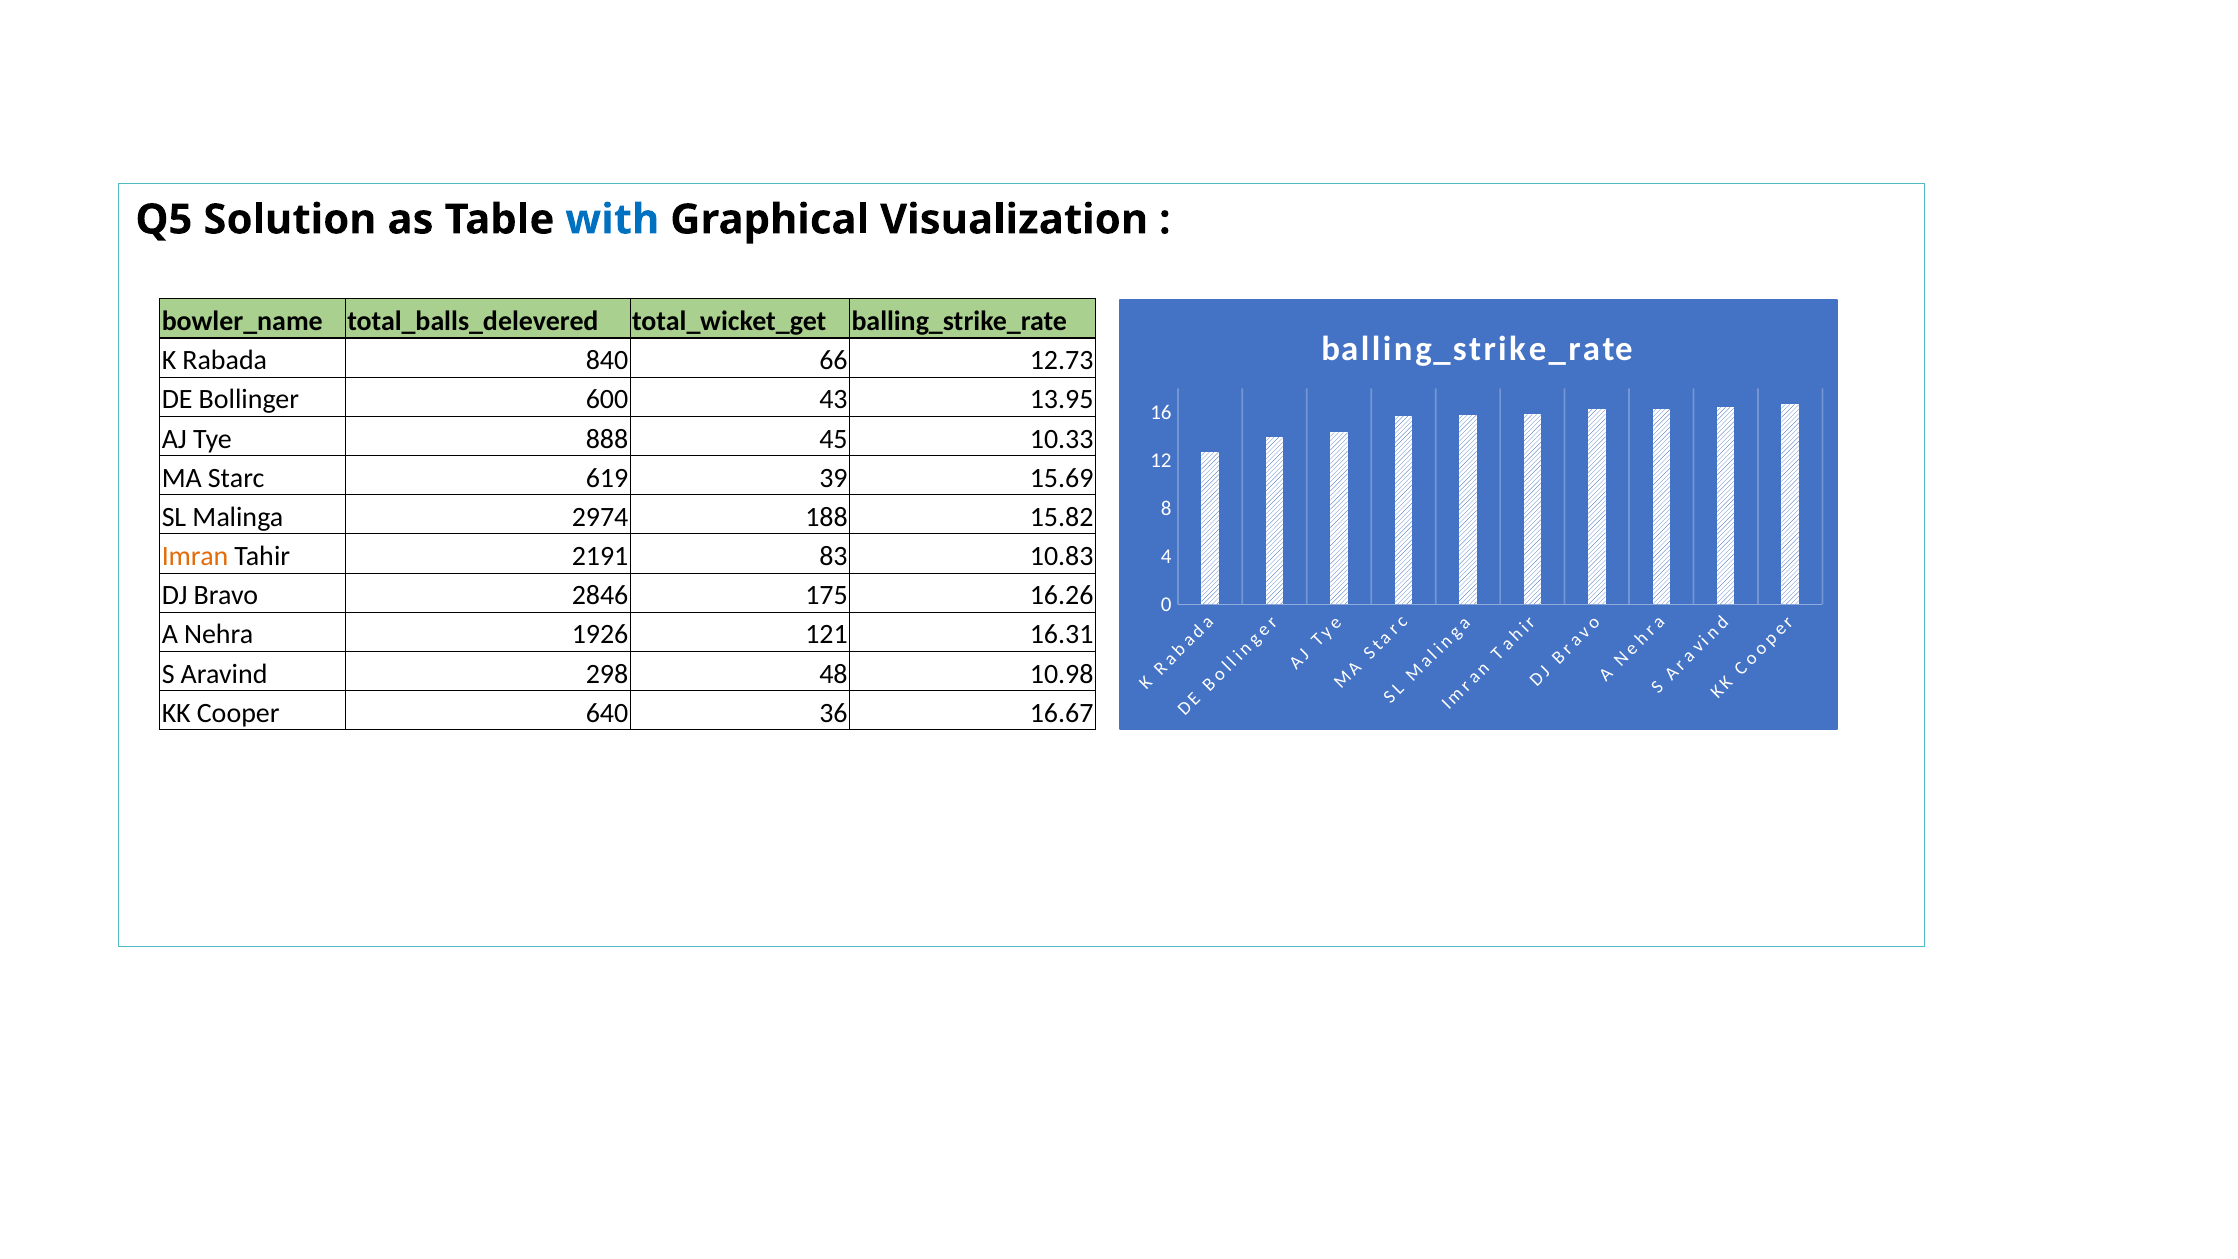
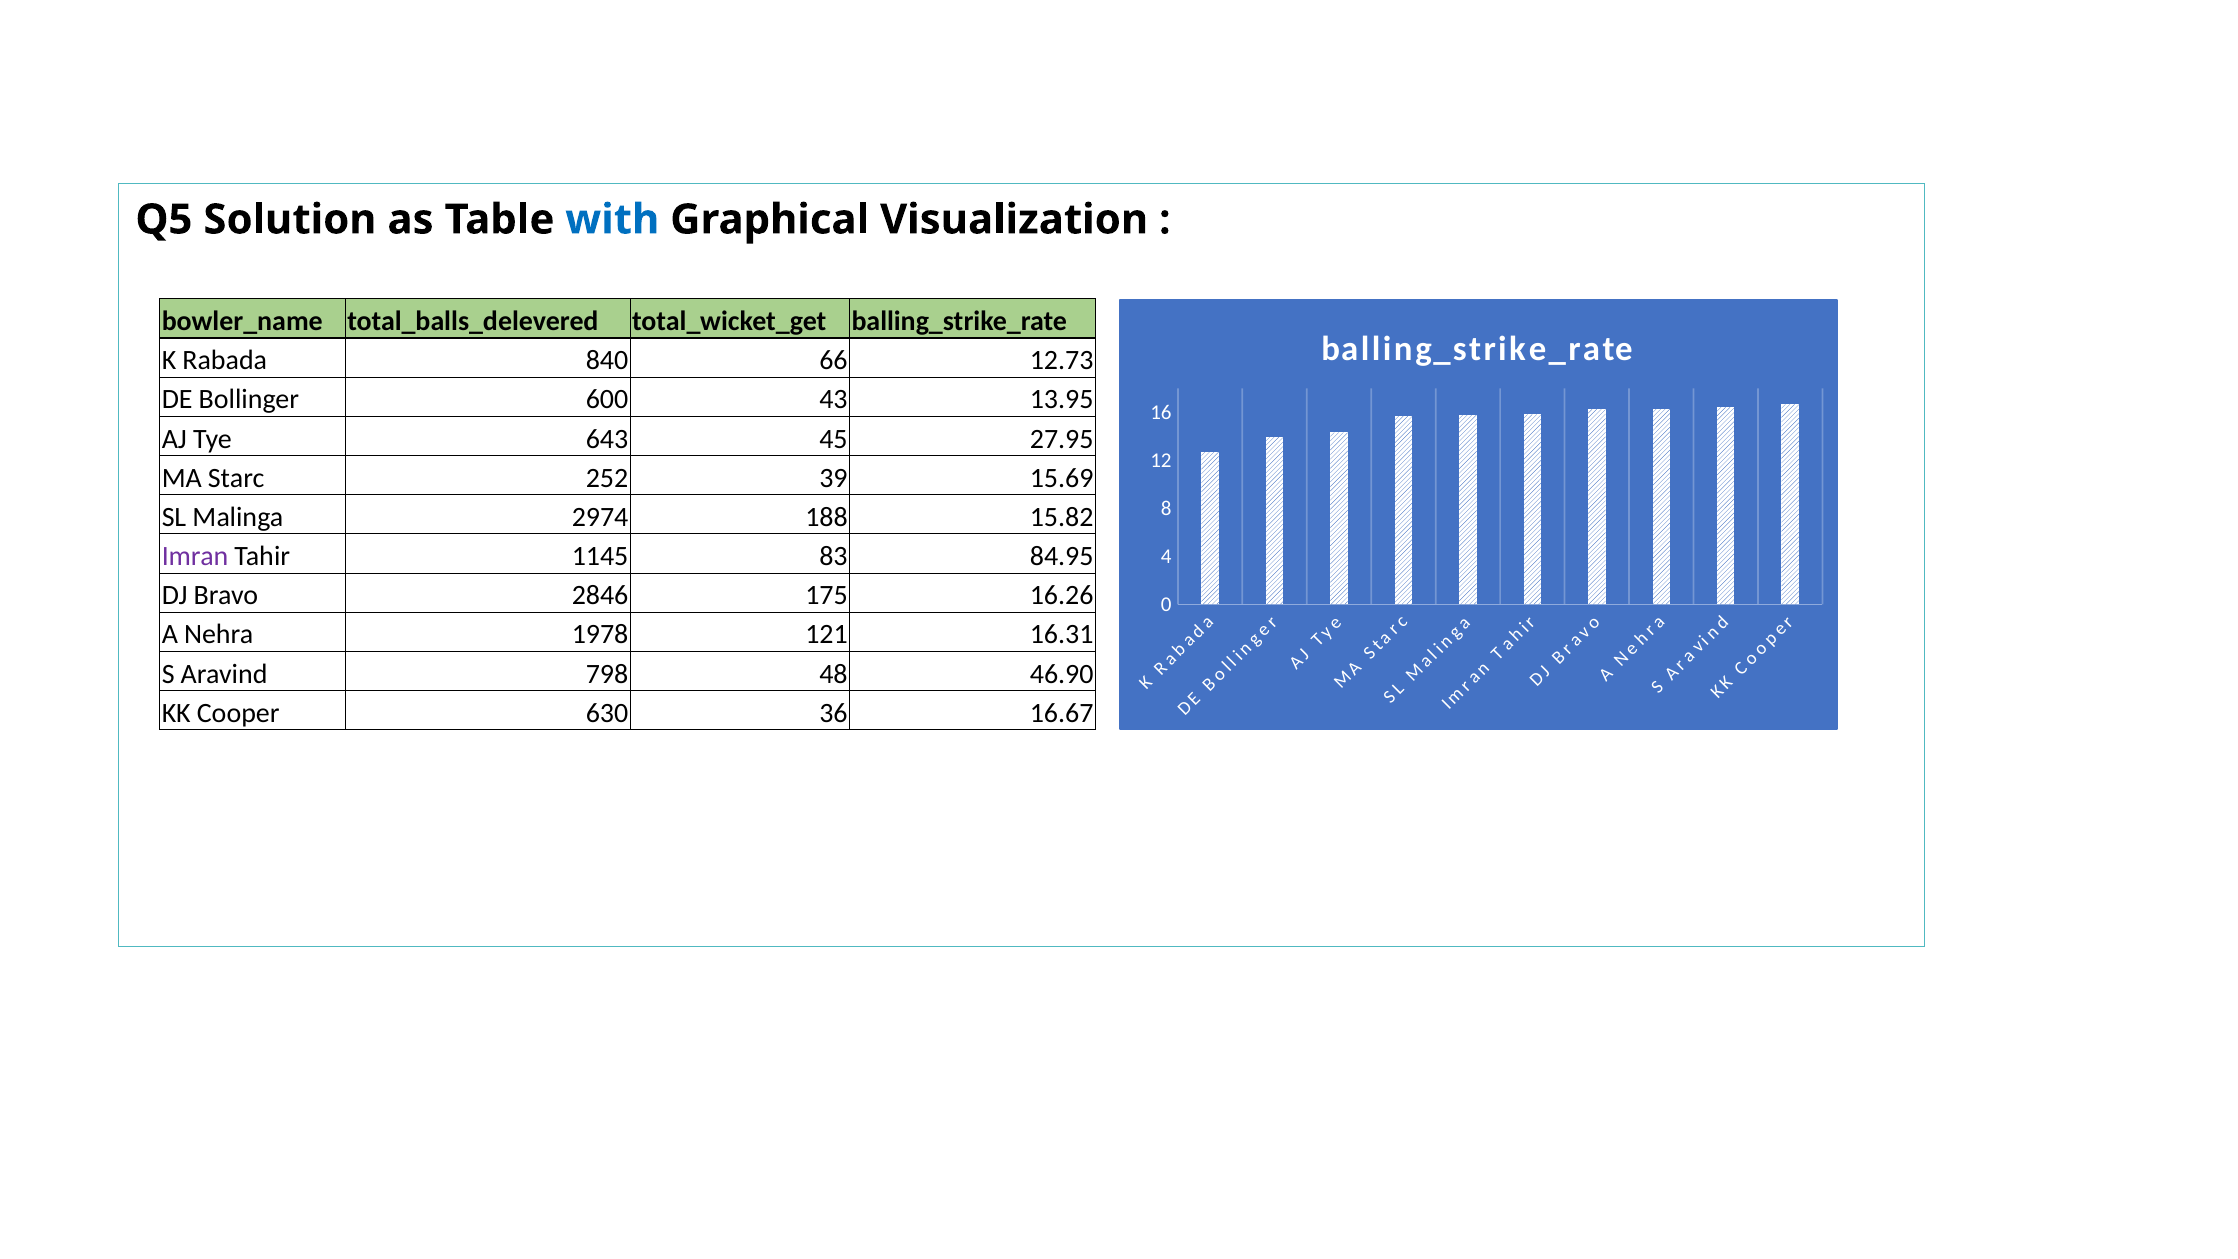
888: 888 -> 643 (607, 439)
10.33: 10.33 -> 27.95 (1062, 439)
619: 619 -> 252 (607, 478)
Imran colour: orange -> purple (195, 556)
2191: 2191 -> 1145 (600, 556)
10.83: 10.83 -> 84.95 (1062, 556)
1926: 1926 -> 1978 (600, 635)
298: 298 -> 798 (607, 674)
10.98: 10.98 -> 46.90 (1062, 674)
640: 640 -> 630 (607, 713)
